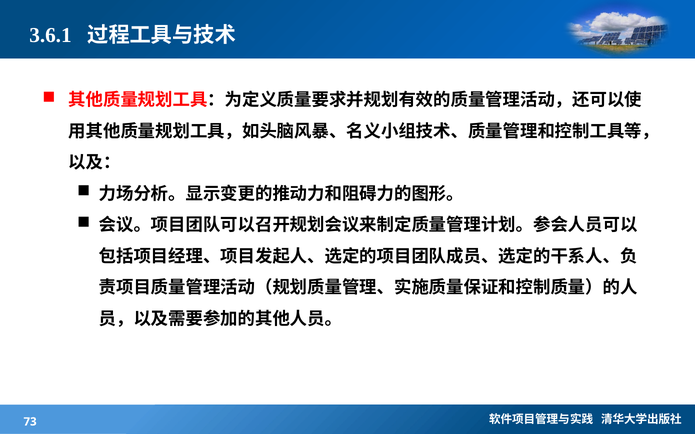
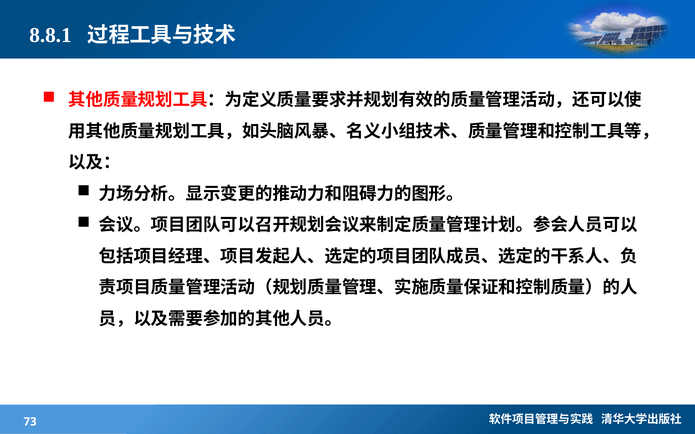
3.6.1: 3.6.1 -> 8.8.1 (50, 35)
